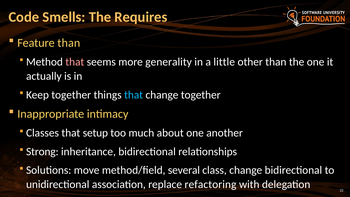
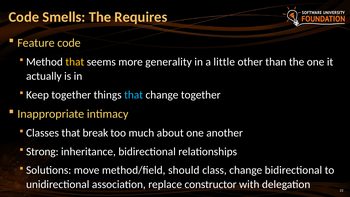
Feature than: than -> code (69, 43)
that colour: pink -> yellow (75, 62)
setup: setup -> break (95, 133)
several: several -> should (184, 170)
refactoring: refactoring -> constructor (211, 184)
